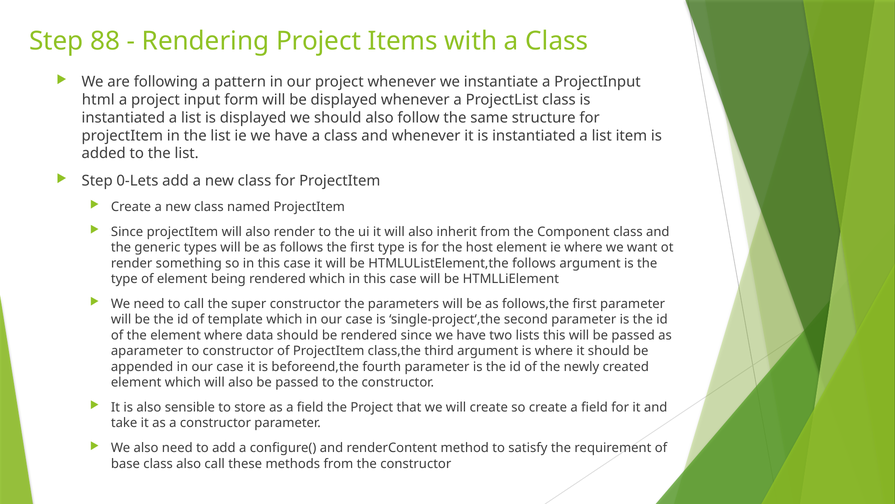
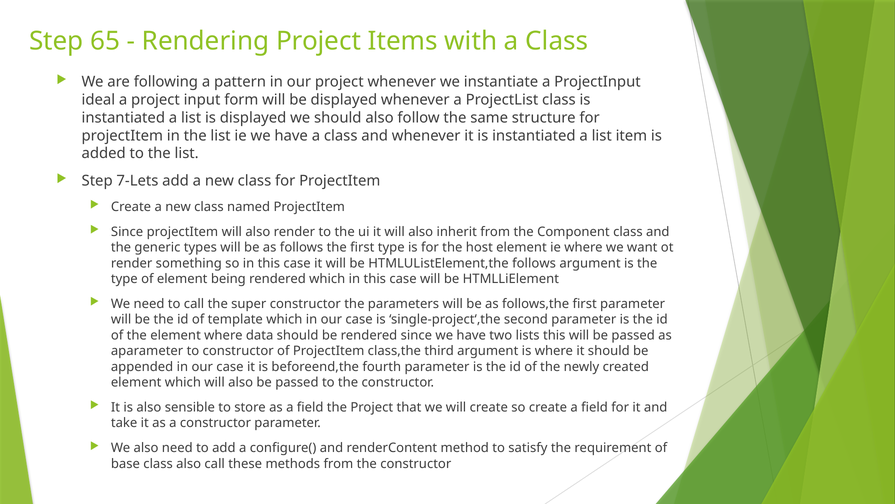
88: 88 -> 65 (105, 41)
html: html -> ideal (98, 100)
0-Lets: 0-Lets -> 7-Lets (137, 181)
